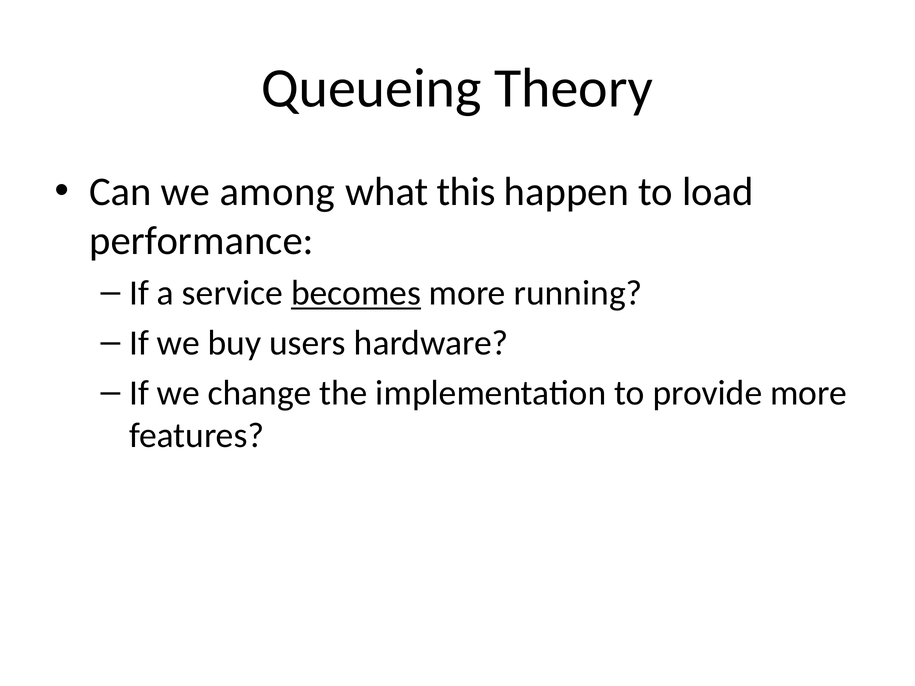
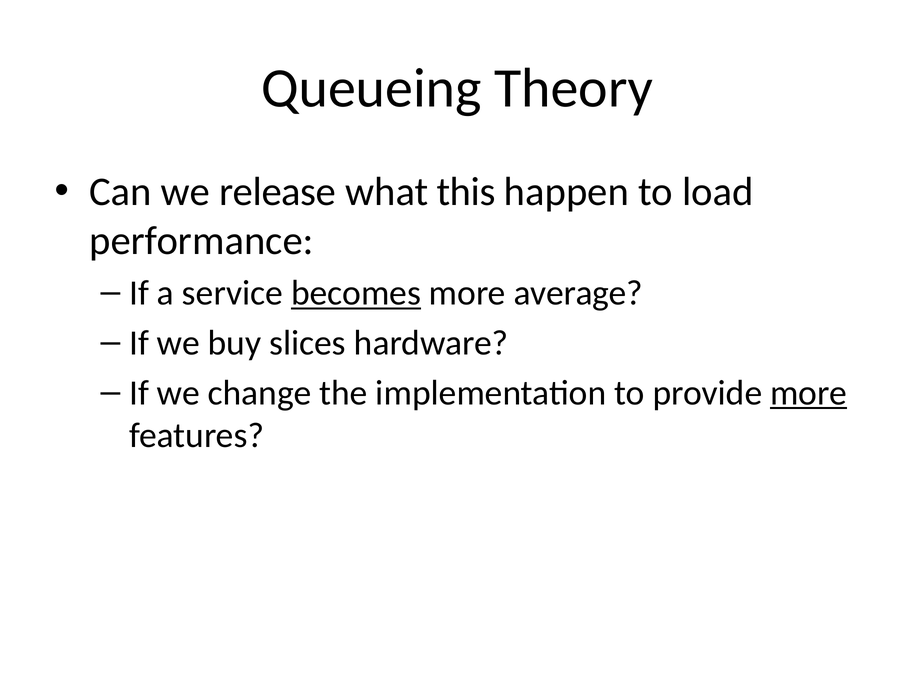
among: among -> release (278, 192)
running: running -> average (578, 293)
users: users -> slices (308, 343)
more underline: none -> present (809, 393)
